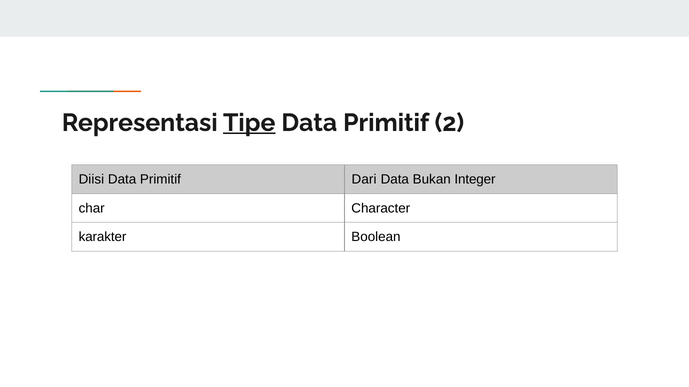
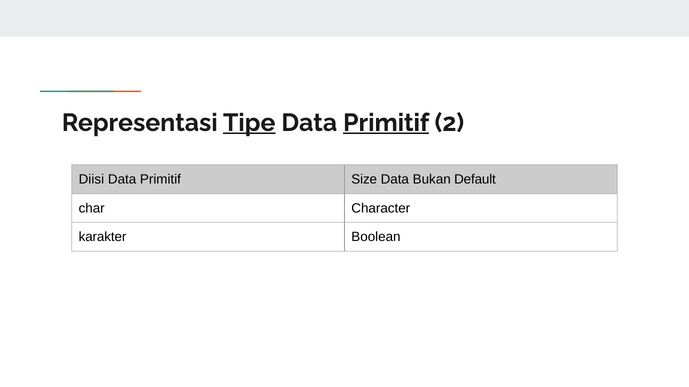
Primitif underline: none -> present (386, 123)
Dari: Dari -> Size (364, 180)
Integer: Integer -> Default (475, 180)
